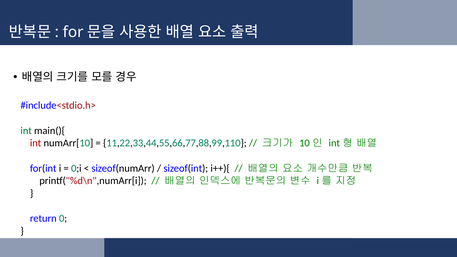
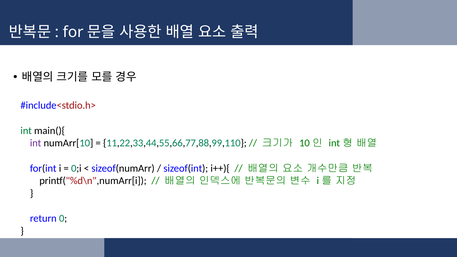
int colour: red -> purple (36, 143)
